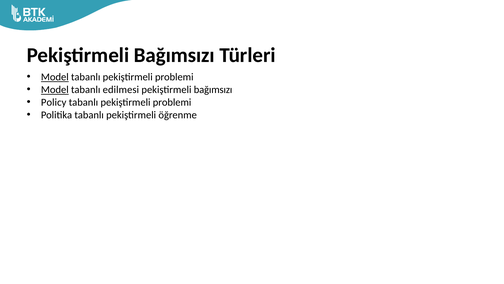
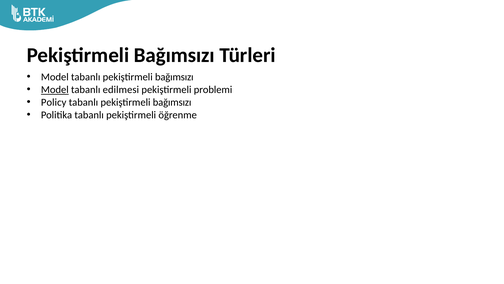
Model underline: present -> none (55, 77)
problemi: problemi -> bağımsızı (174, 77)
bağımsızı: bağımsızı -> problemi (213, 90)
problemi: problemi -> bağımsızı (172, 102)
